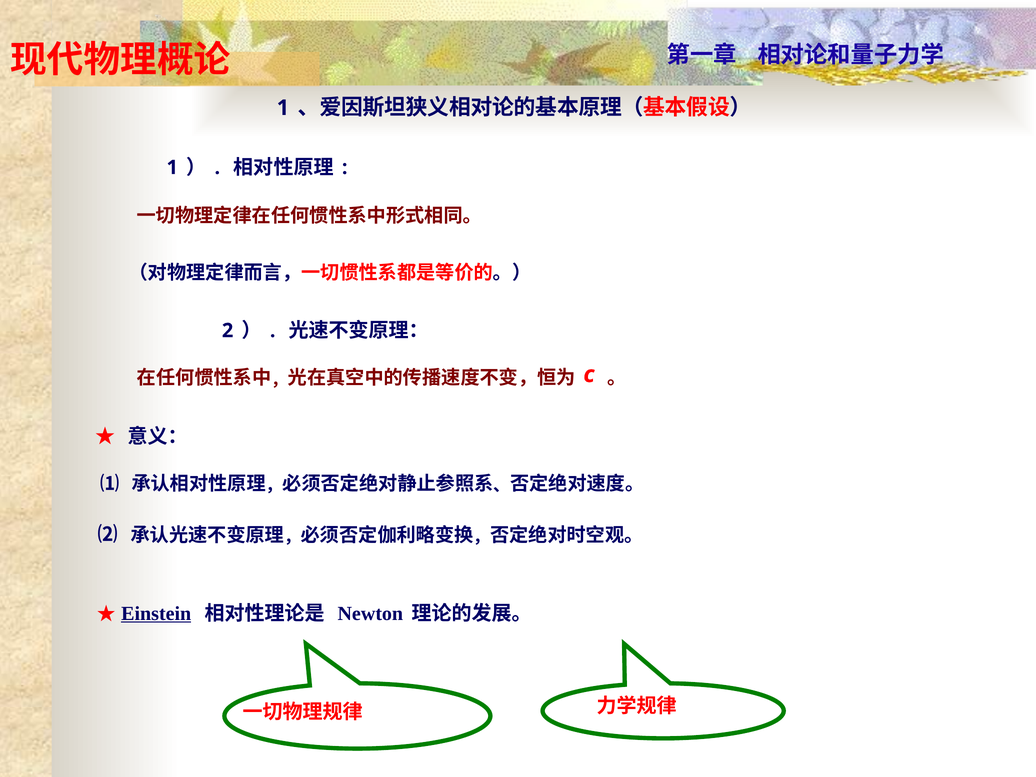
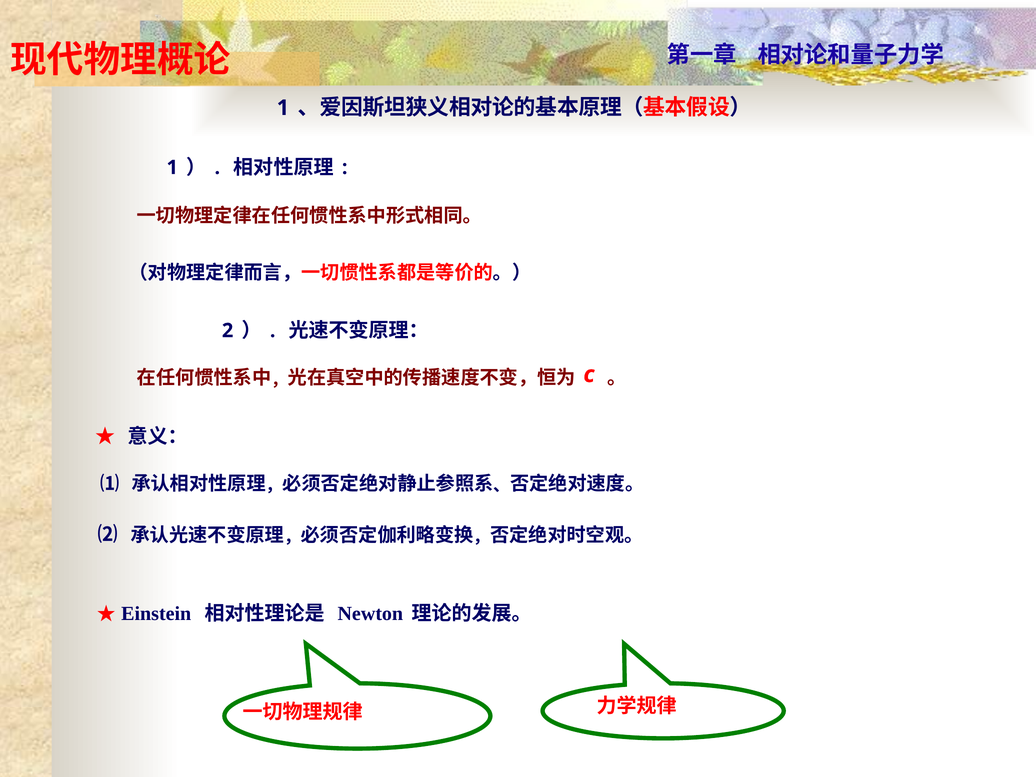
Einstein underline: present -> none (156, 613)
